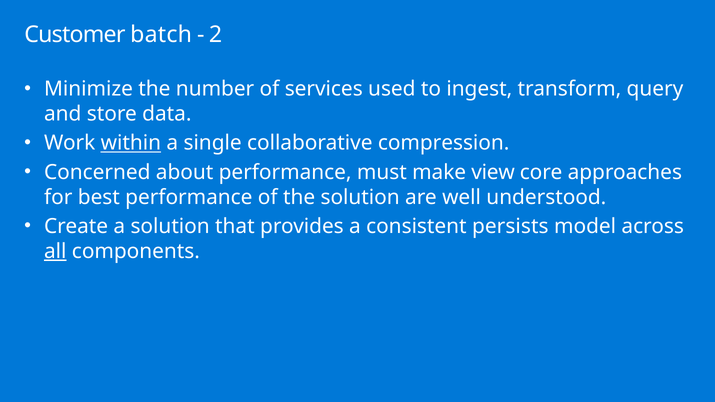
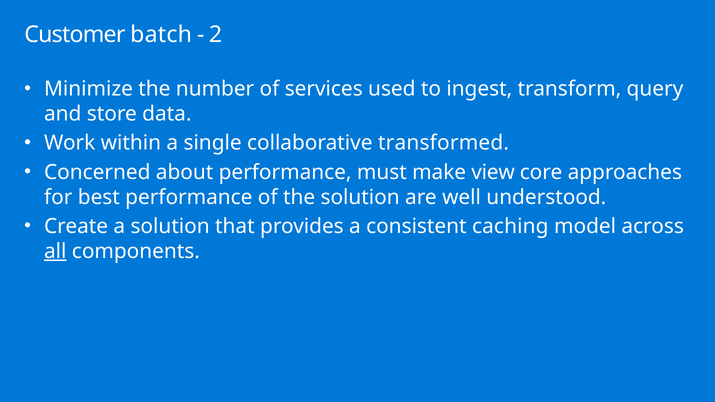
within underline: present -> none (131, 143)
compression: compression -> transformed (444, 143)
persists: persists -> caching (510, 226)
